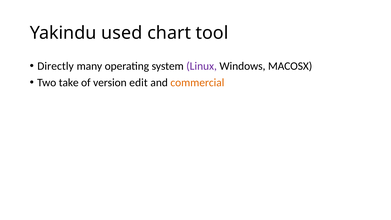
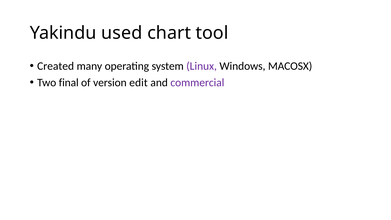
Directly: Directly -> Created (56, 66)
take: take -> final (69, 83)
commercial colour: orange -> purple (197, 83)
